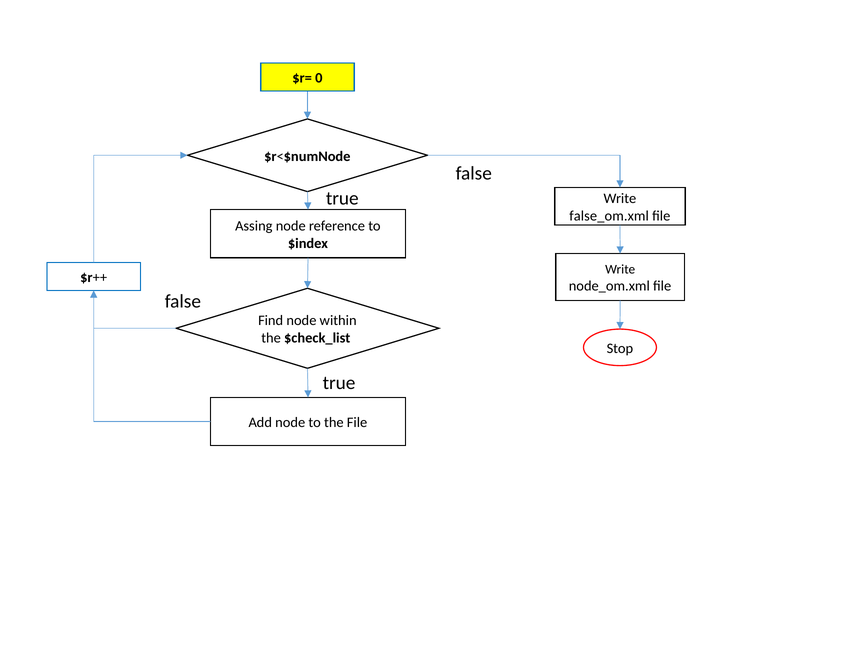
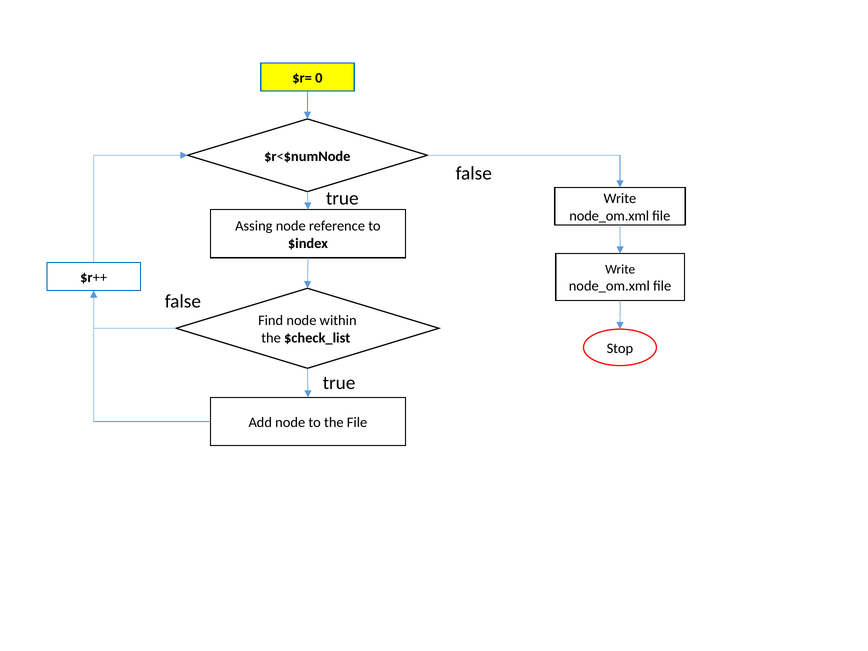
false_om.xml: false_om.xml -> node_om.xml (609, 216)
